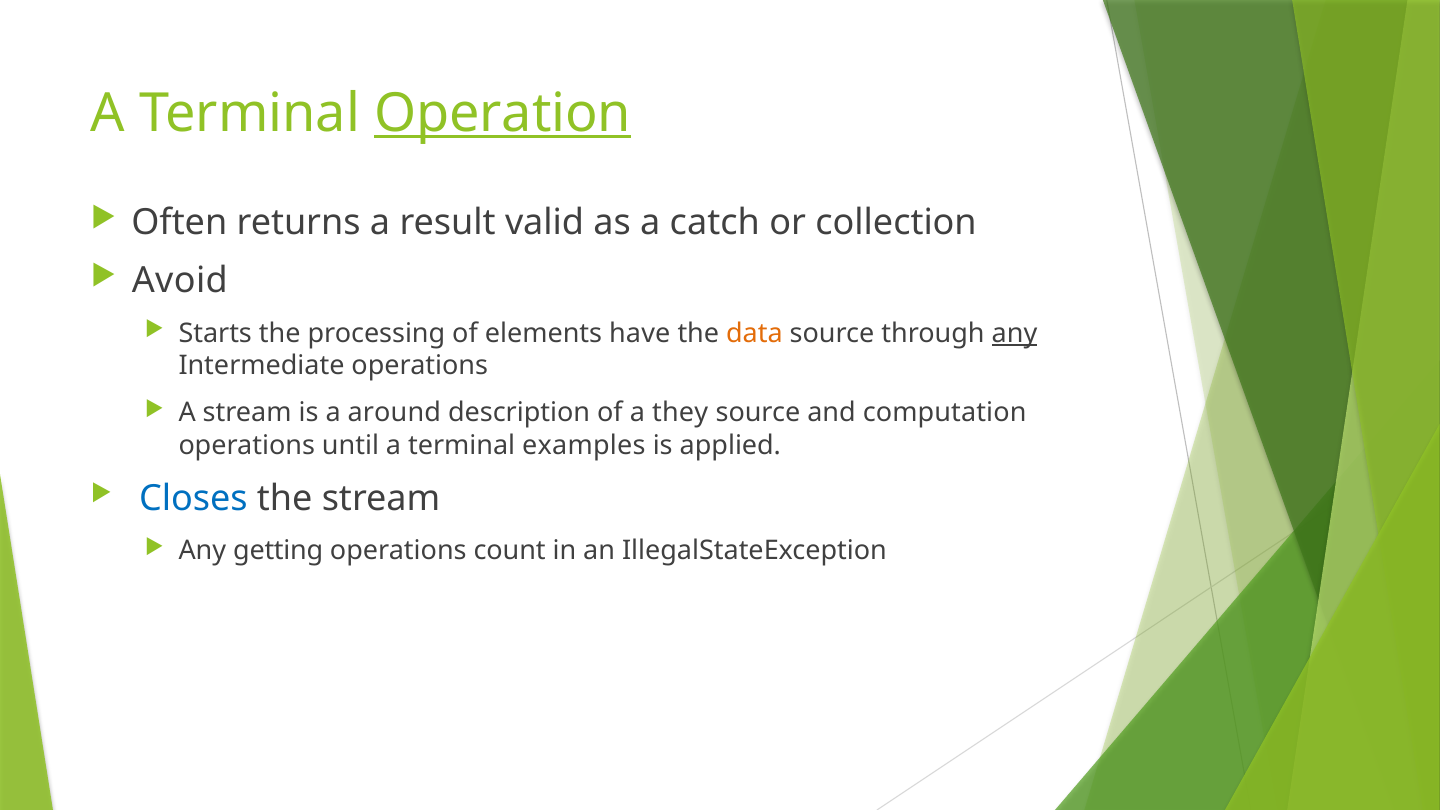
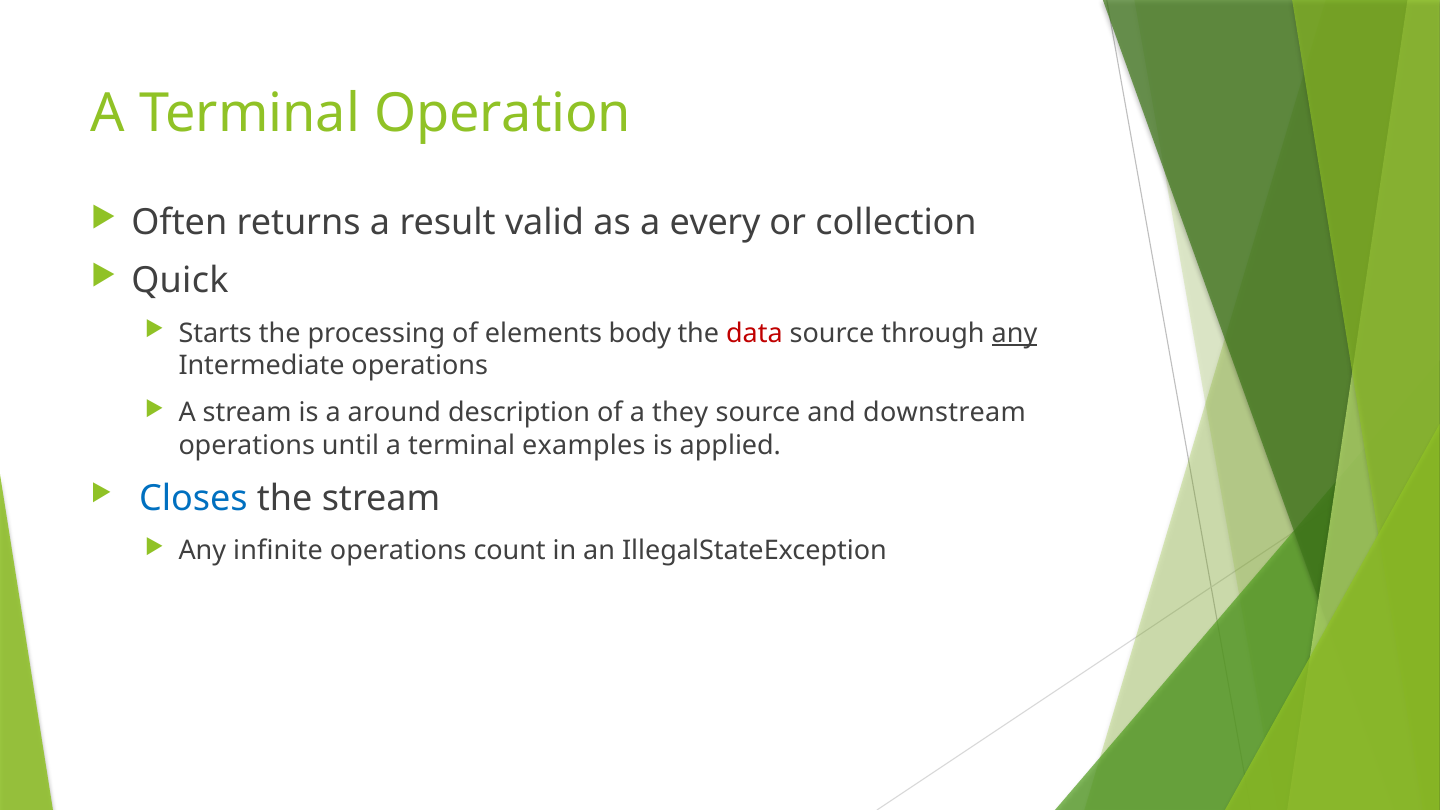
Operation underline: present -> none (503, 114)
catch: catch -> every (715, 223)
Avoid: Avoid -> Quick (180, 281)
have: have -> body (640, 333)
data colour: orange -> red (754, 333)
computation: computation -> downstream (945, 413)
getting: getting -> infinite (278, 551)
